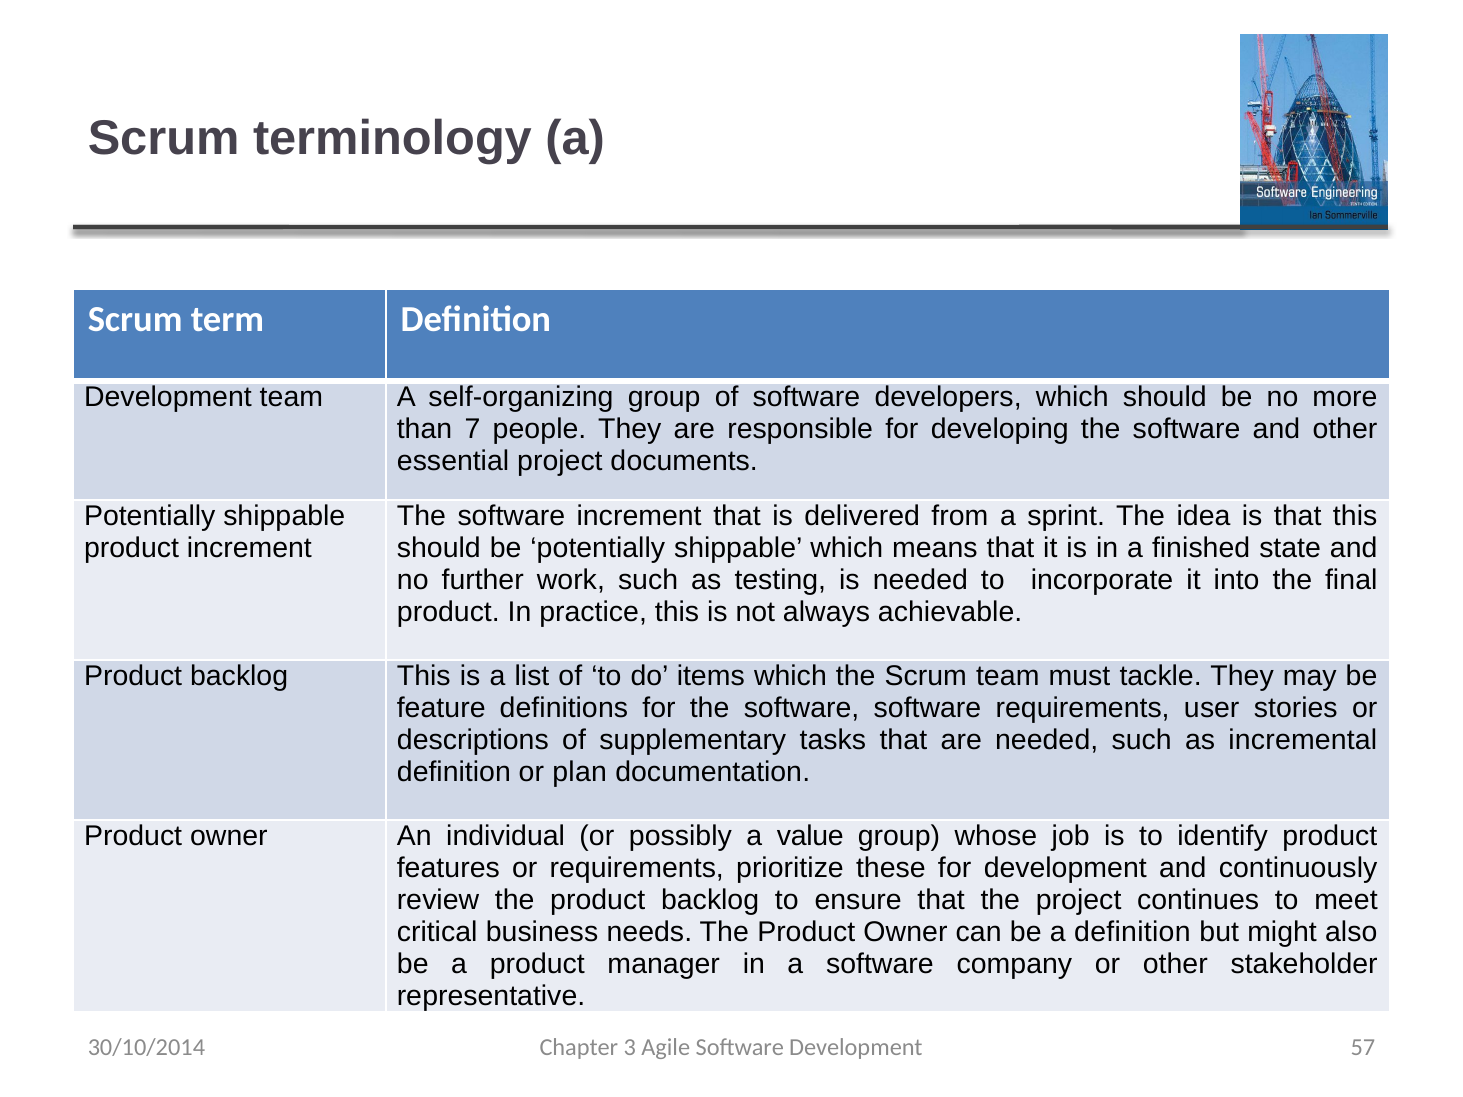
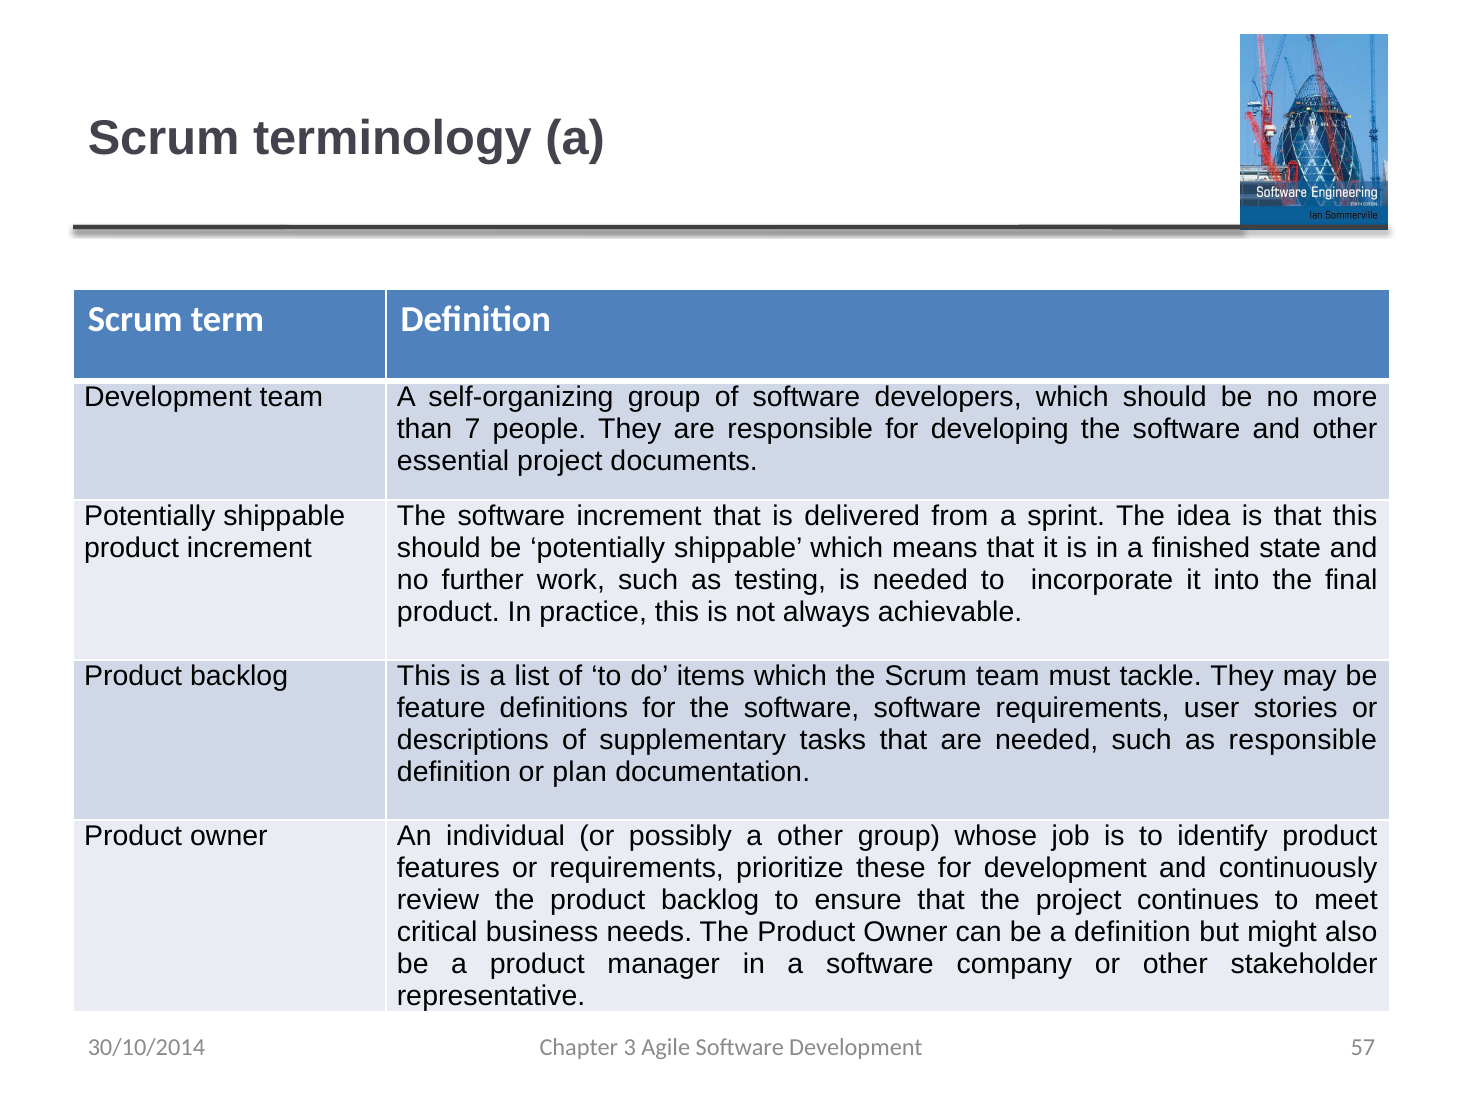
as incremental: incremental -> responsible (1303, 741)
a value: value -> other (810, 837)
